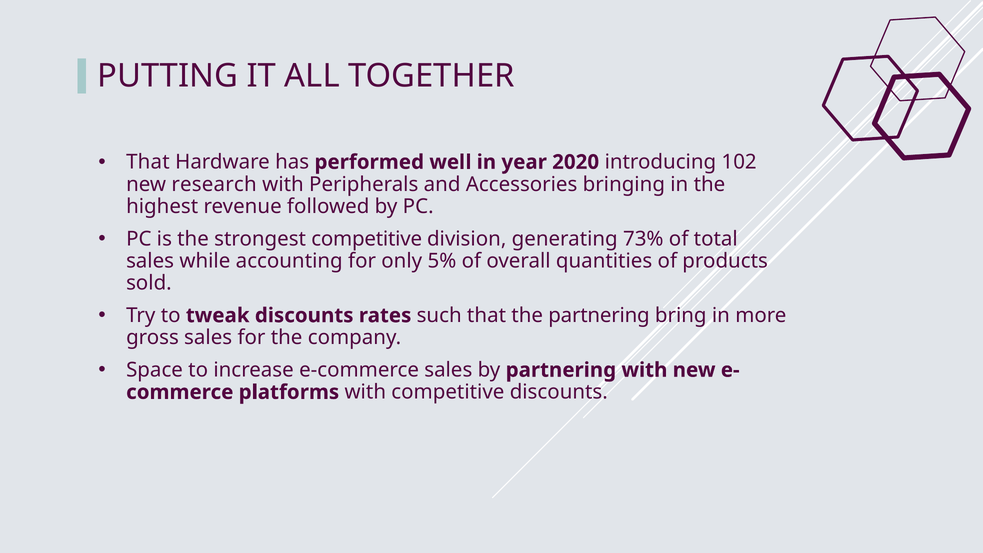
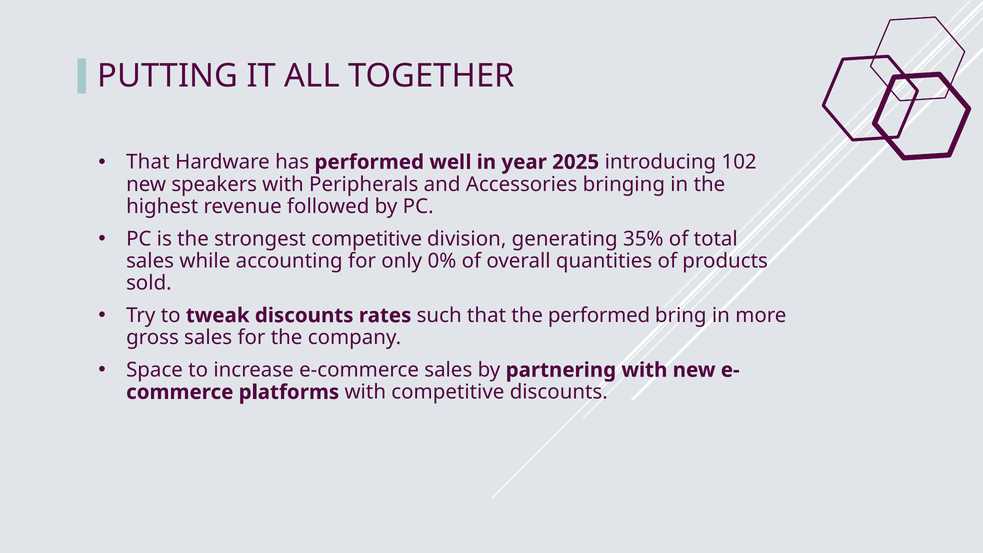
2020: 2020 -> 2025 (576, 162)
research: research -> speakers (214, 184)
73%: 73% -> 35% (643, 239)
5%: 5% -> 0% (442, 261)
the partnering: partnering -> performed (599, 315)
